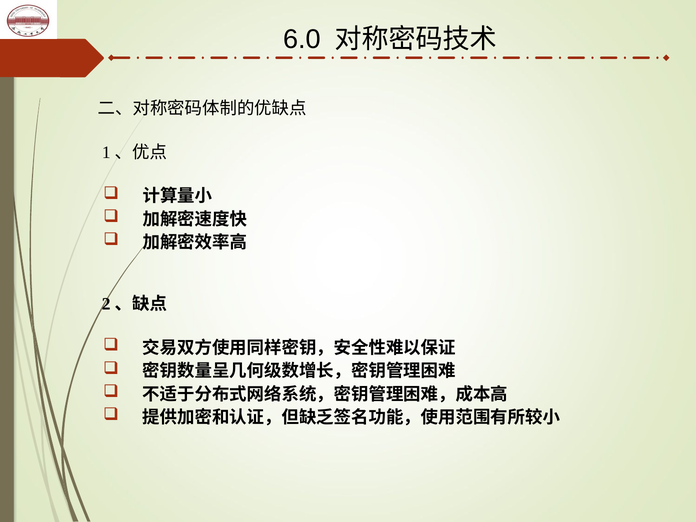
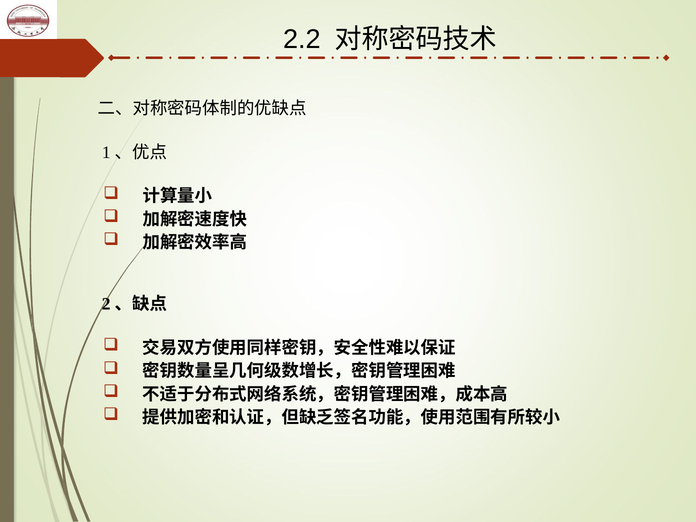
6.0: 6.0 -> 2.2 (302, 39)
